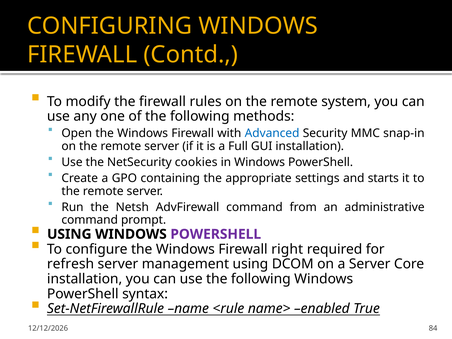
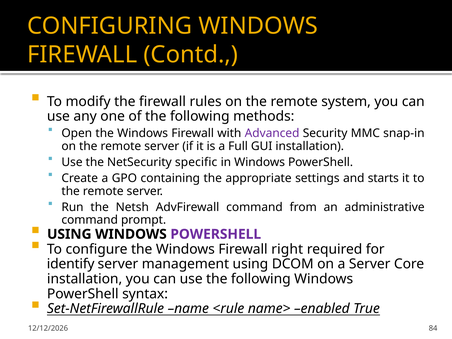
Advanced colour: blue -> purple (272, 133)
cookies: cookies -> specific (196, 162)
refresh: refresh -> identify (71, 264)
